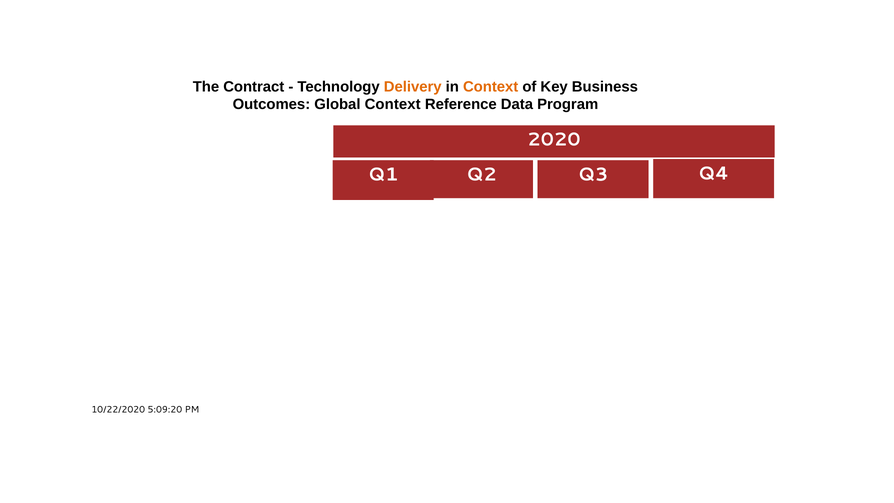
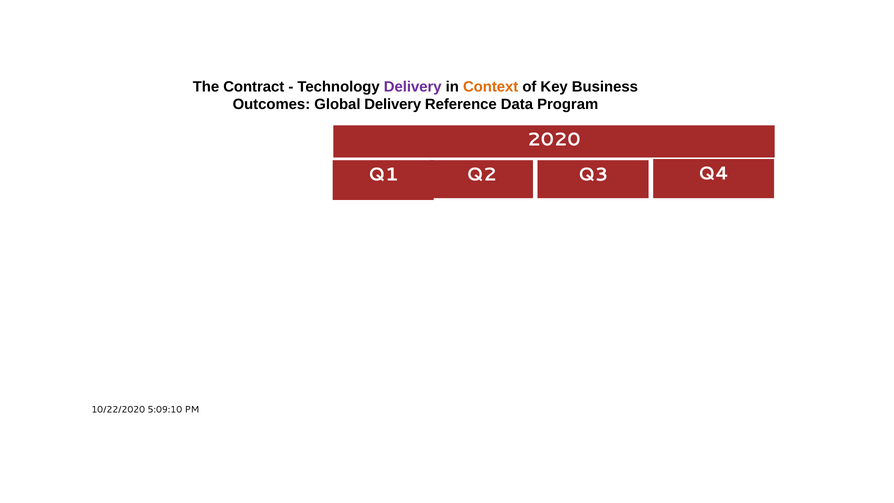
Delivery colour: orange -> purple (413, 87)
Global Context: Context -> Delivery (393, 104)
5:09:20: 5:09:20 -> 5:09:10 (165, 410)
